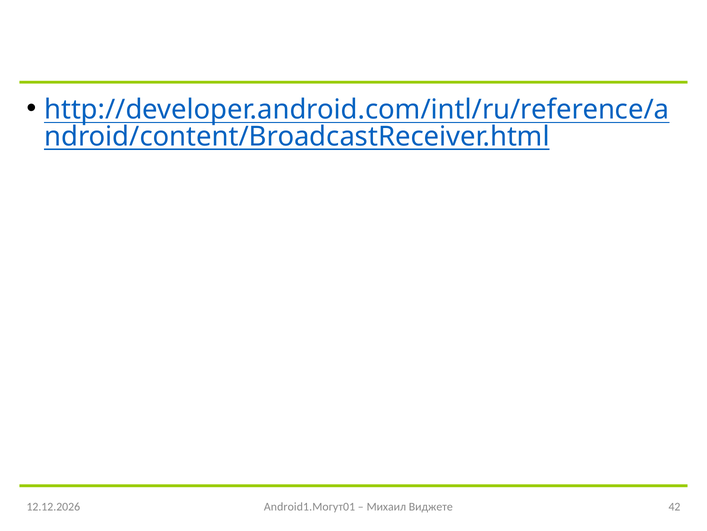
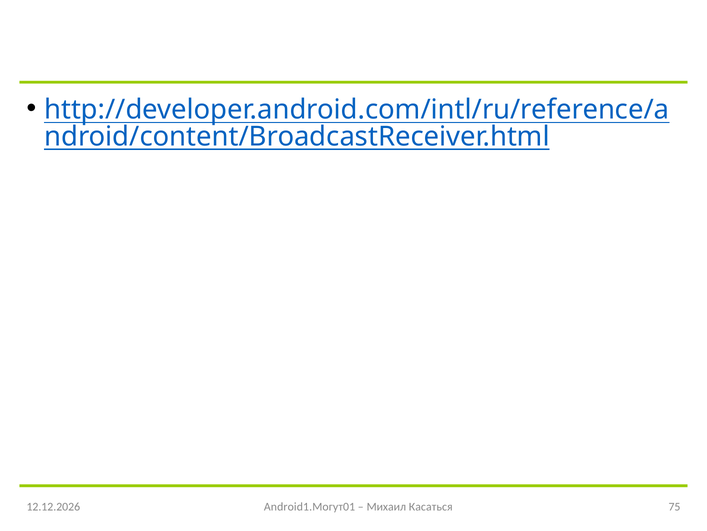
42: 42 -> 75 (674, 506)
Виджете: Виджете -> Касаться (431, 506)
